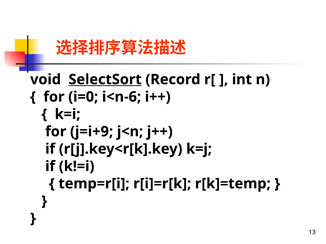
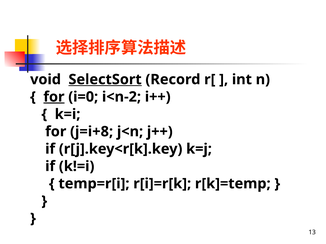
for underline: none -> present (54, 97)
i<n-6: i<n-6 -> i<n-2 (121, 97)
j=i+9: j=i+9 -> j=i+8 (92, 132)
